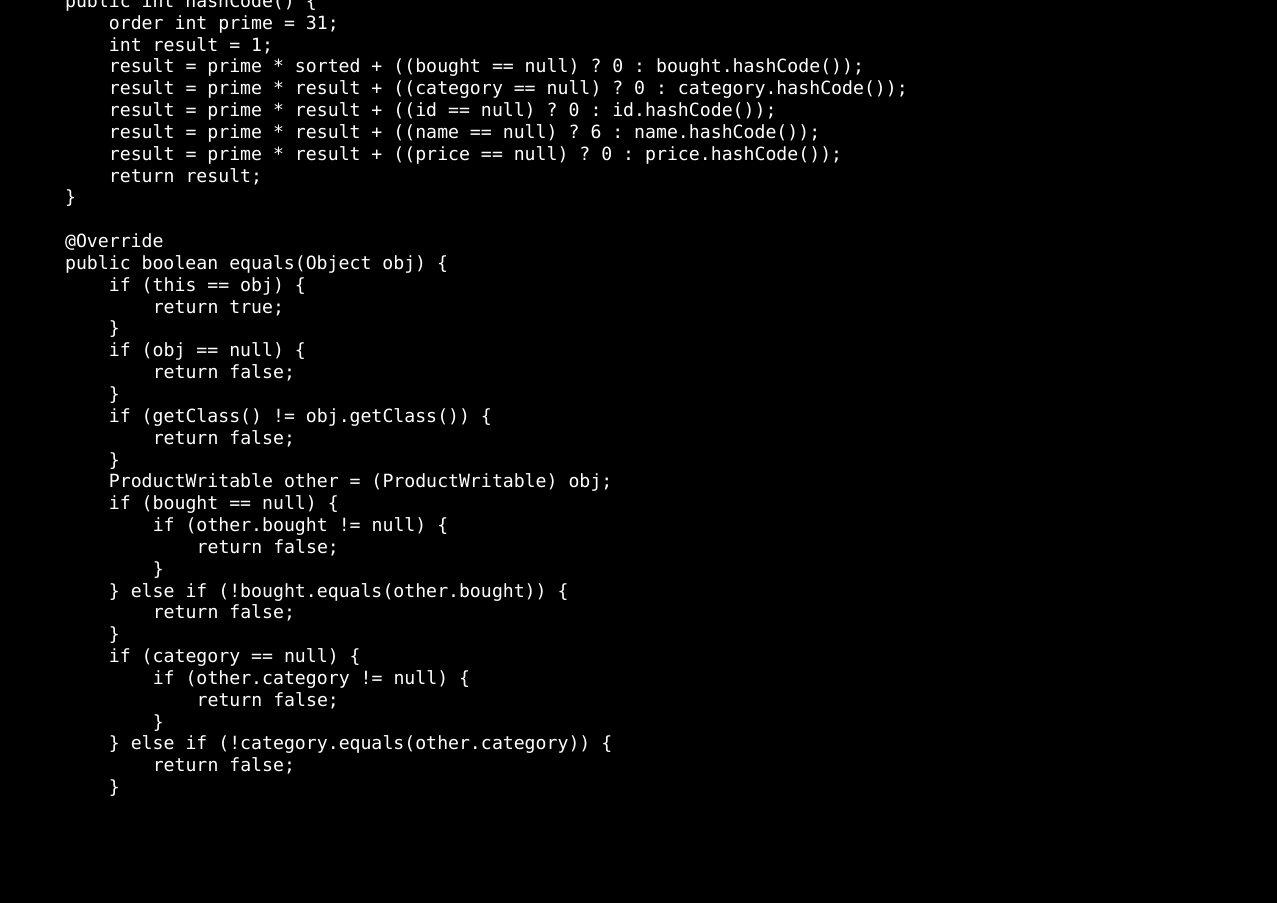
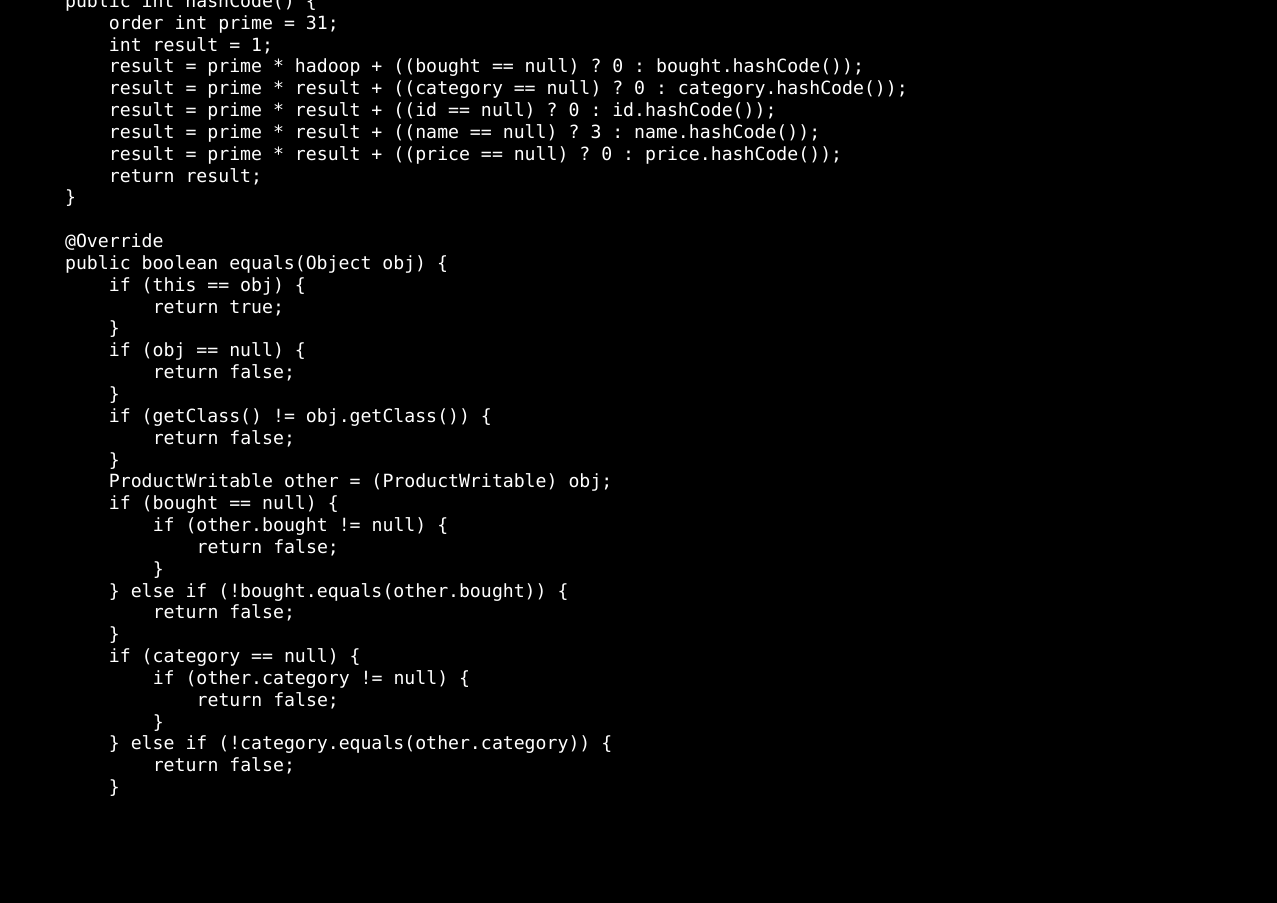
sorted: sorted -> hadoop (328, 67)
6: 6 -> 3 (596, 132)
